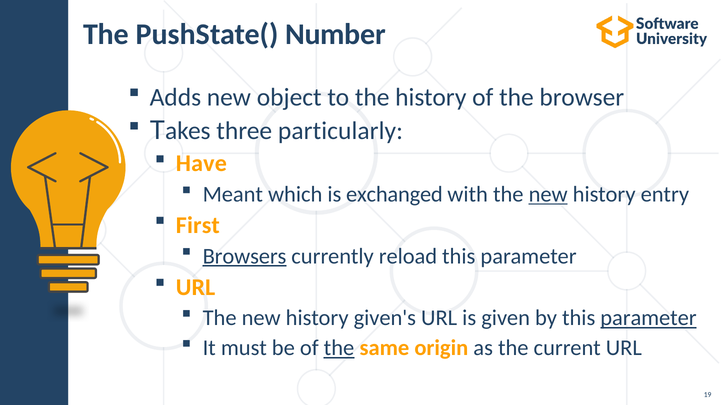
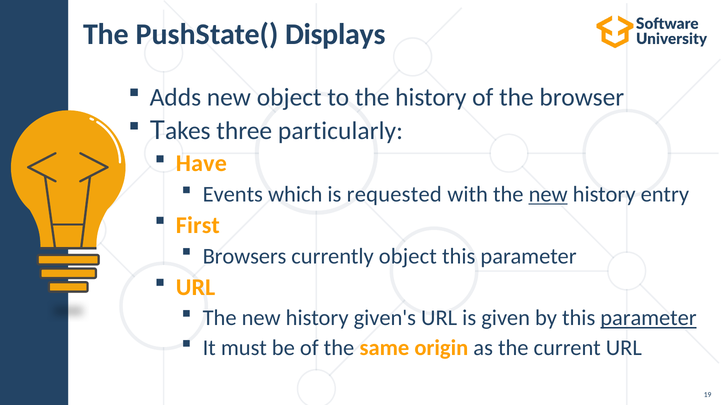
Number: Number -> Displays (335, 34)
Meant: Meant -> Events (233, 195)
exchanged: exchanged -> requested (394, 195)
Browsers underline: present -> none (245, 257)
currently reload: reload -> object (408, 257)
the underline: present -> none (339, 348)
